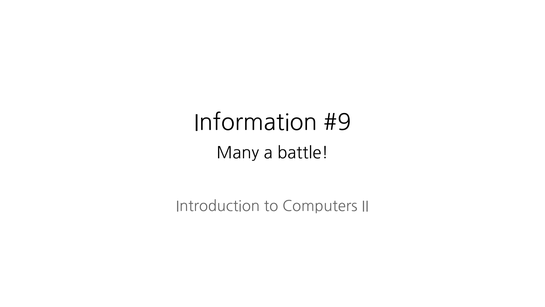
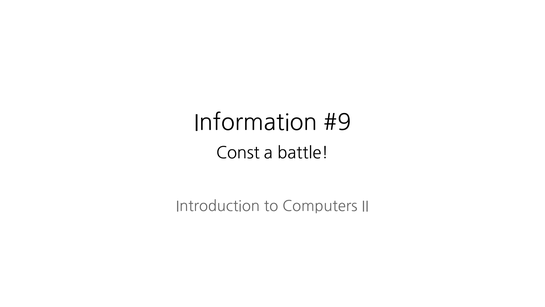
Many: Many -> Const (238, 153)
